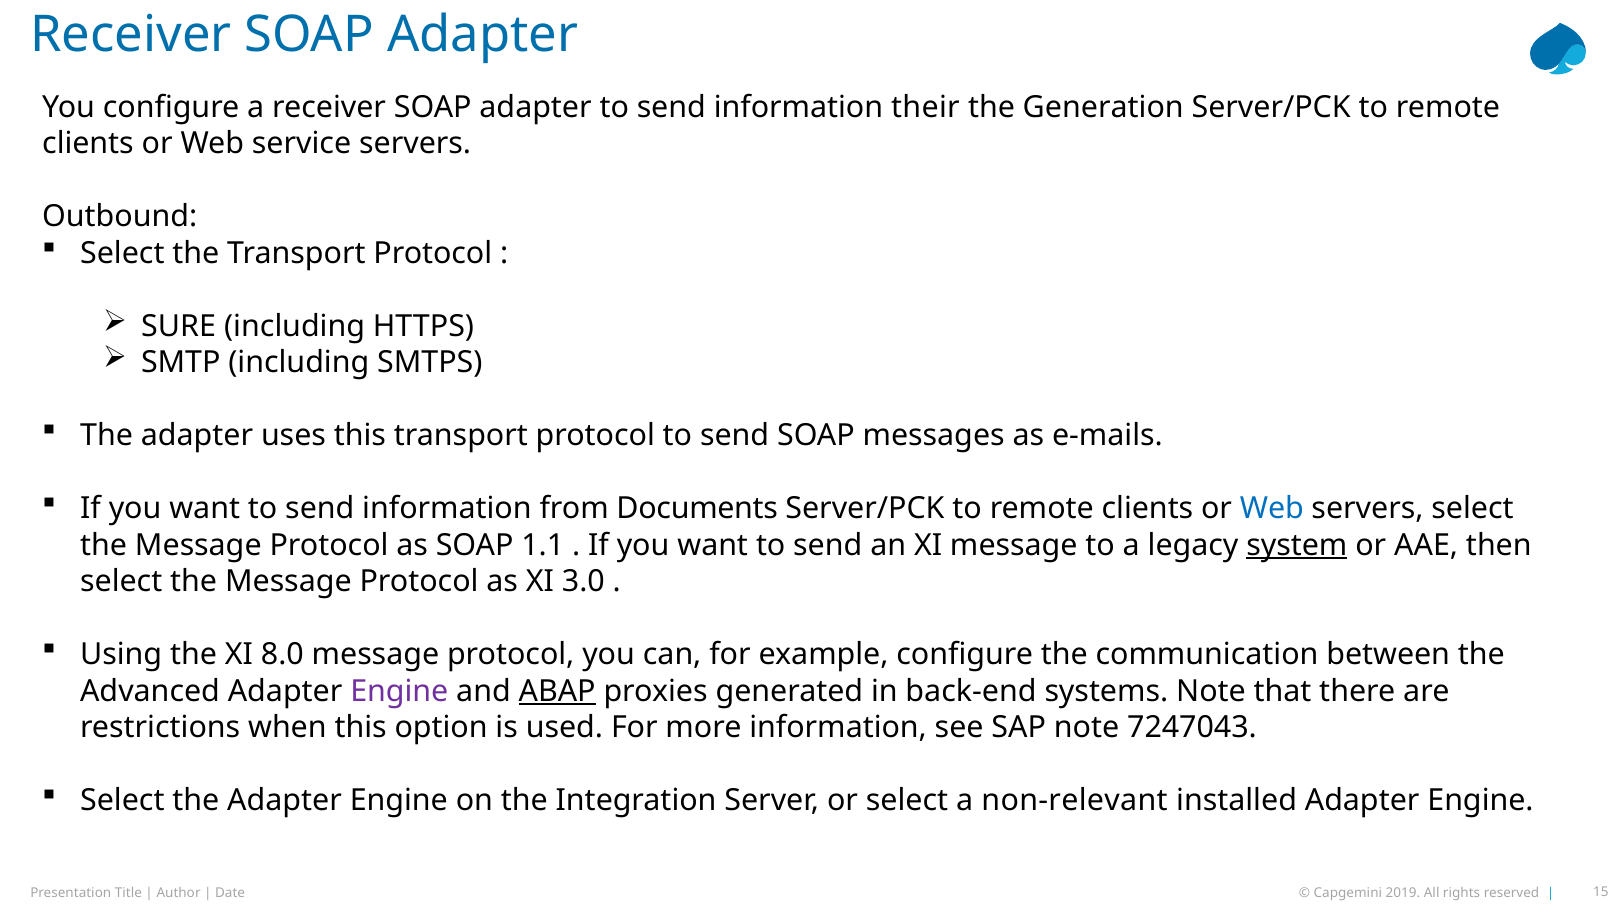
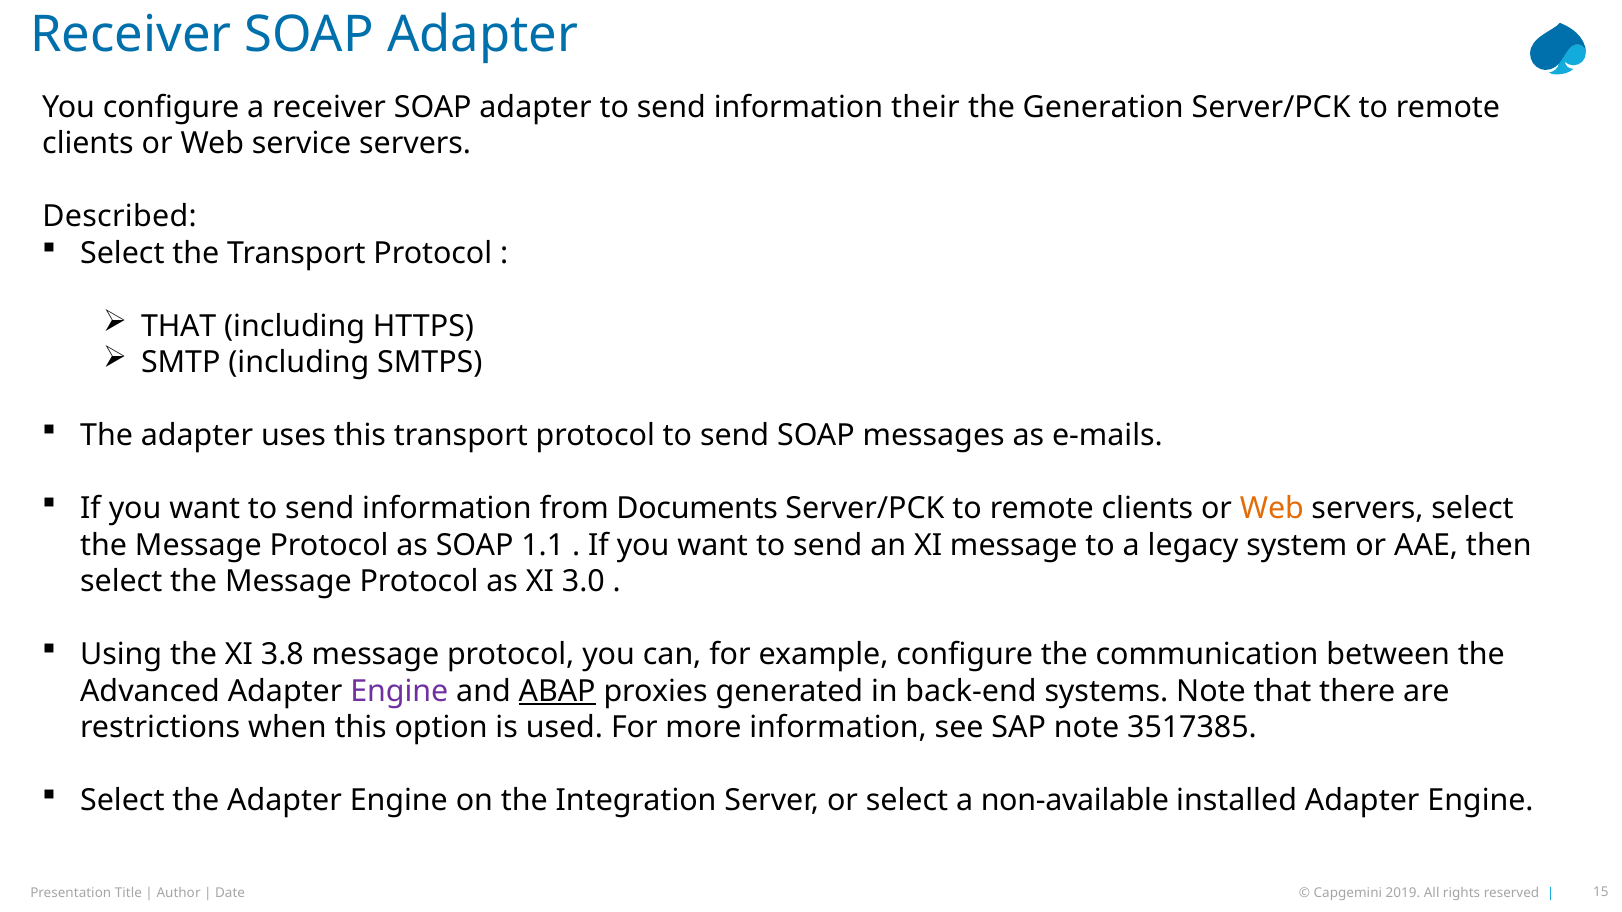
Outbound: Outbound -> Described (120, 217)
SURE: SURE -> THAT (179, 326)
Web colour: blue -> orange (1272, 509)
system underline: present -> none (1297, 545)
8.0: 8.0 -> 3.8 (282, 655)
7247043: 7247043 -> 3517385 (1192, 728)
non-relevant: non-relevant -> non-available (1075, 801)
